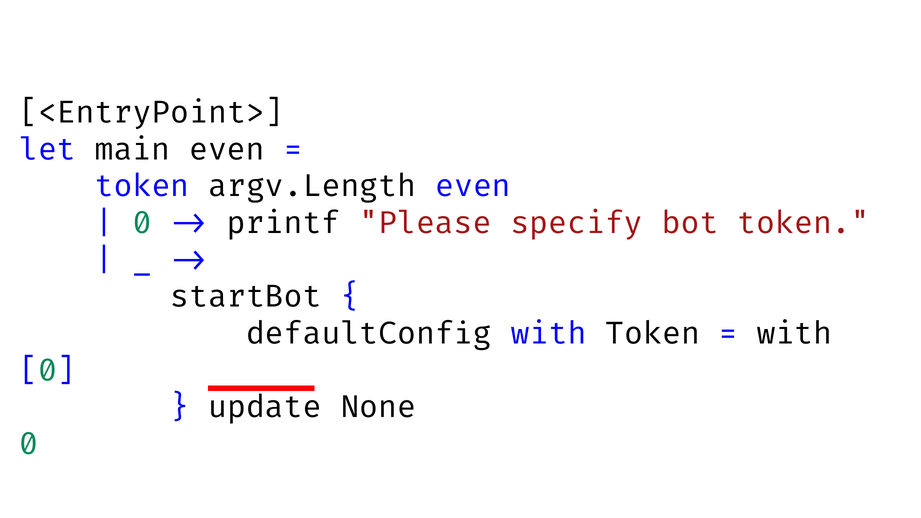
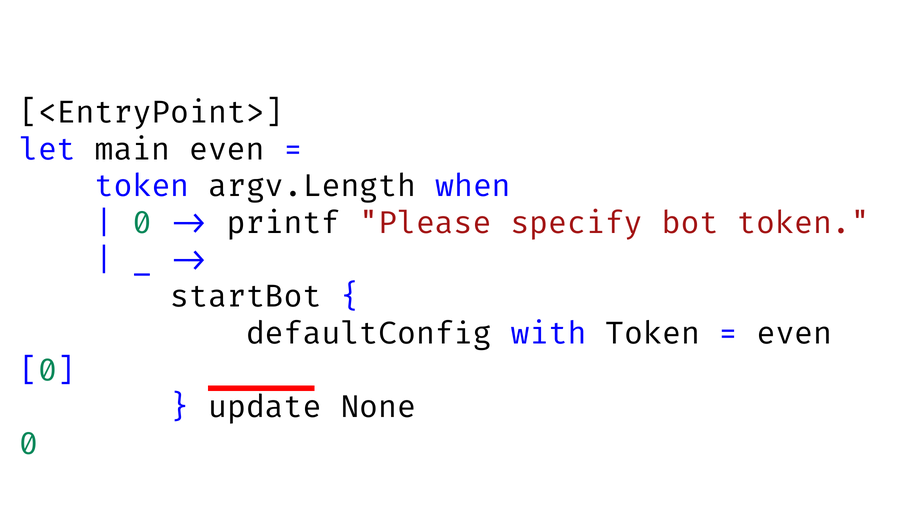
argv.Length even: even -> when (473, 186)
with: with -> even (804, 334)
